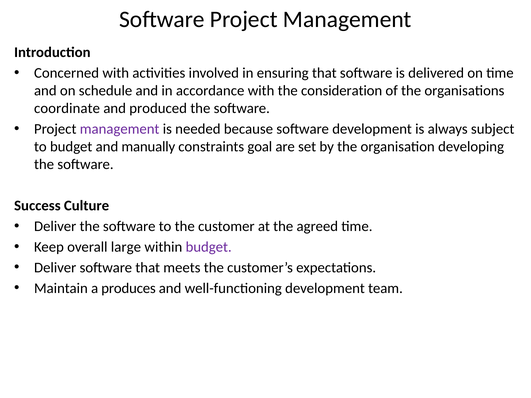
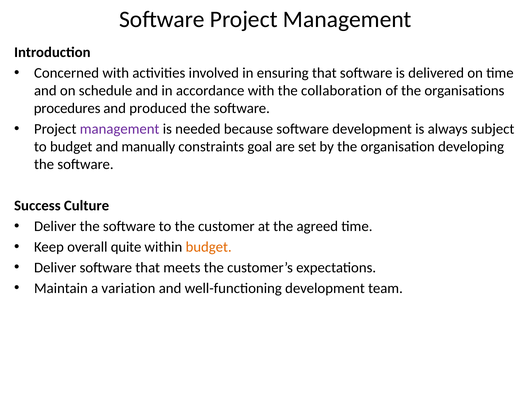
consideration: consideration -> collaboration (342, 91)
coordinate: coordinate -> procedures (67, 108)
large: large -> quite (126, 247)
budget colour: purple -> orange (209, 247)
produces: produces -> variation (128, 288)
